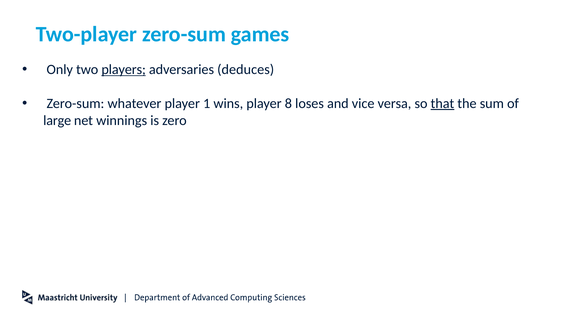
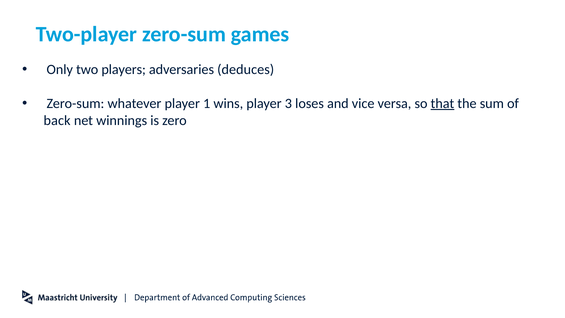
players underline: present -> none (124, 70)
8: 8 -> 3 (288, 103)
large: large -> back (57, 120)
